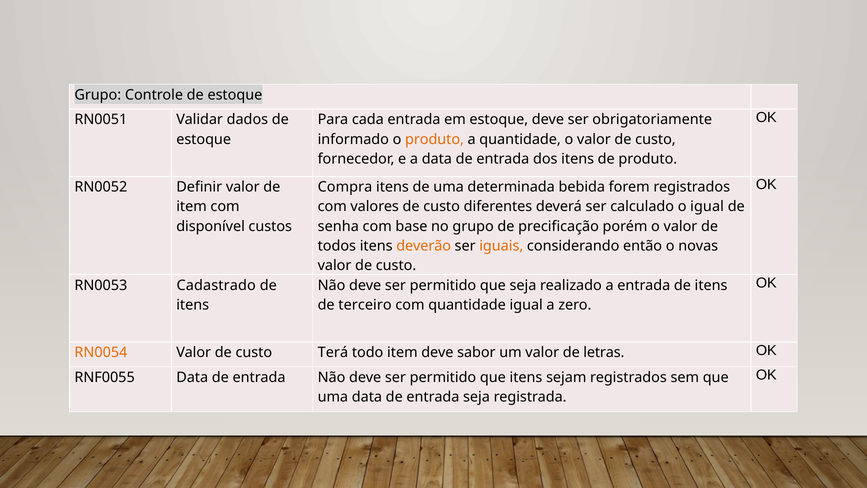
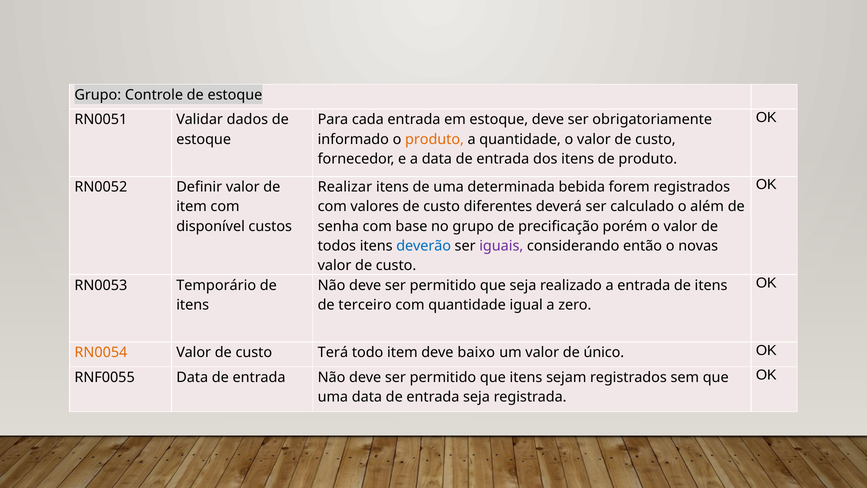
Compra: Compra -> Realizar (345, 187)
o igual: igual -> além (707, 207)
deverão colour: orange -> blue (424, 246)
iguais colour: orange -> purple (501, 246)
Cadastrado: Cadastrado -> Temporário (216, 285)
sabor: sabor -> baixo (476, 352)
letras: letras -> único (604, 352)
